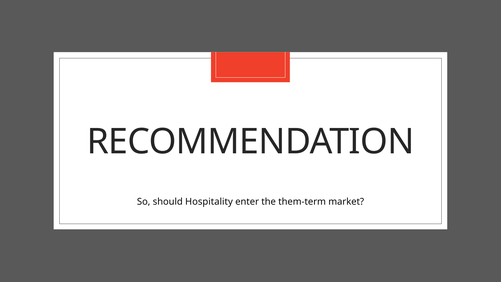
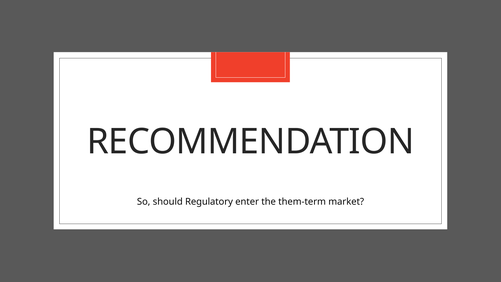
Hospitality: Hospitality -> Regulatory (209, 202)
